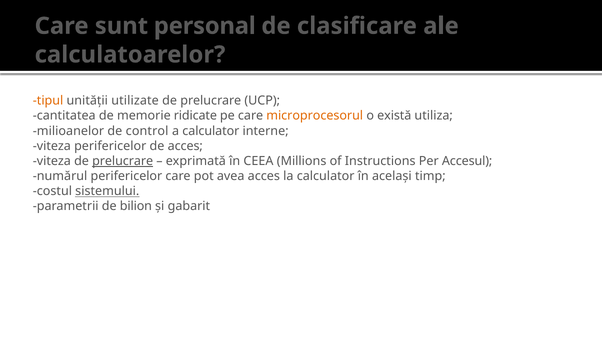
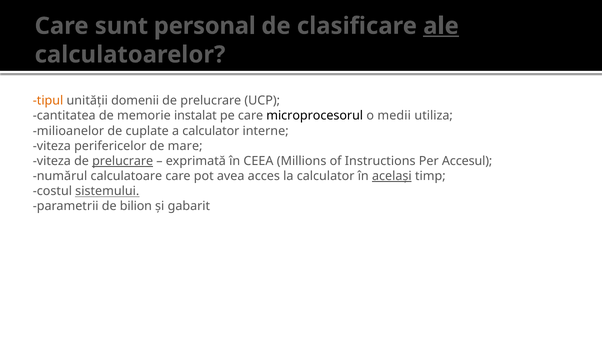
ale underline: none -> present (441, 26)
utilizate: utilizate -> domenii (135, 101)
ridicate: ridicate -> instalat (195, 116)
microprocesorul colour: orange -> black (315, 116)
există: există -> medii (394, 116)
control: control -> cuplate (147, 131)
de acces: acces -> mare (185, 146)
numărul perifericelor: perifericelor -> calculatoare (126, 176)
acelaşi underline: none -> present (392, 176)
